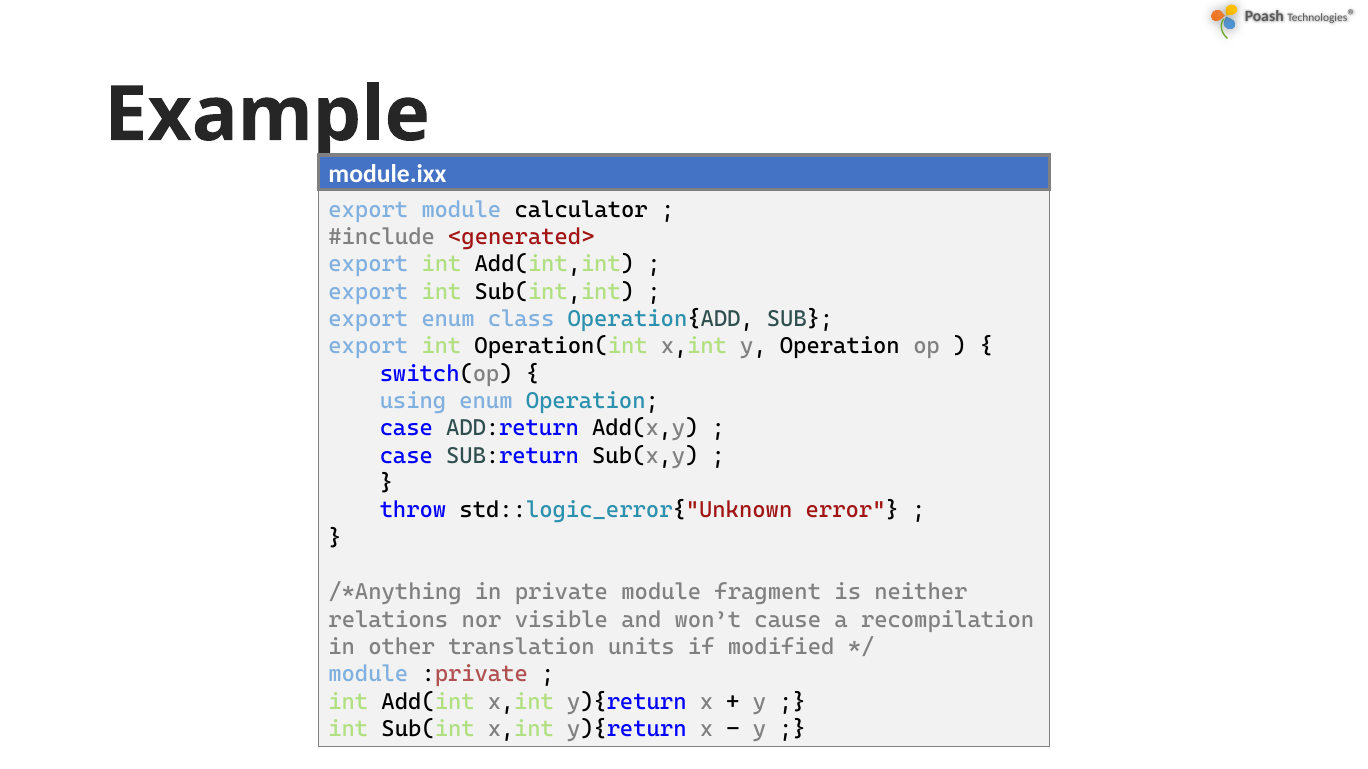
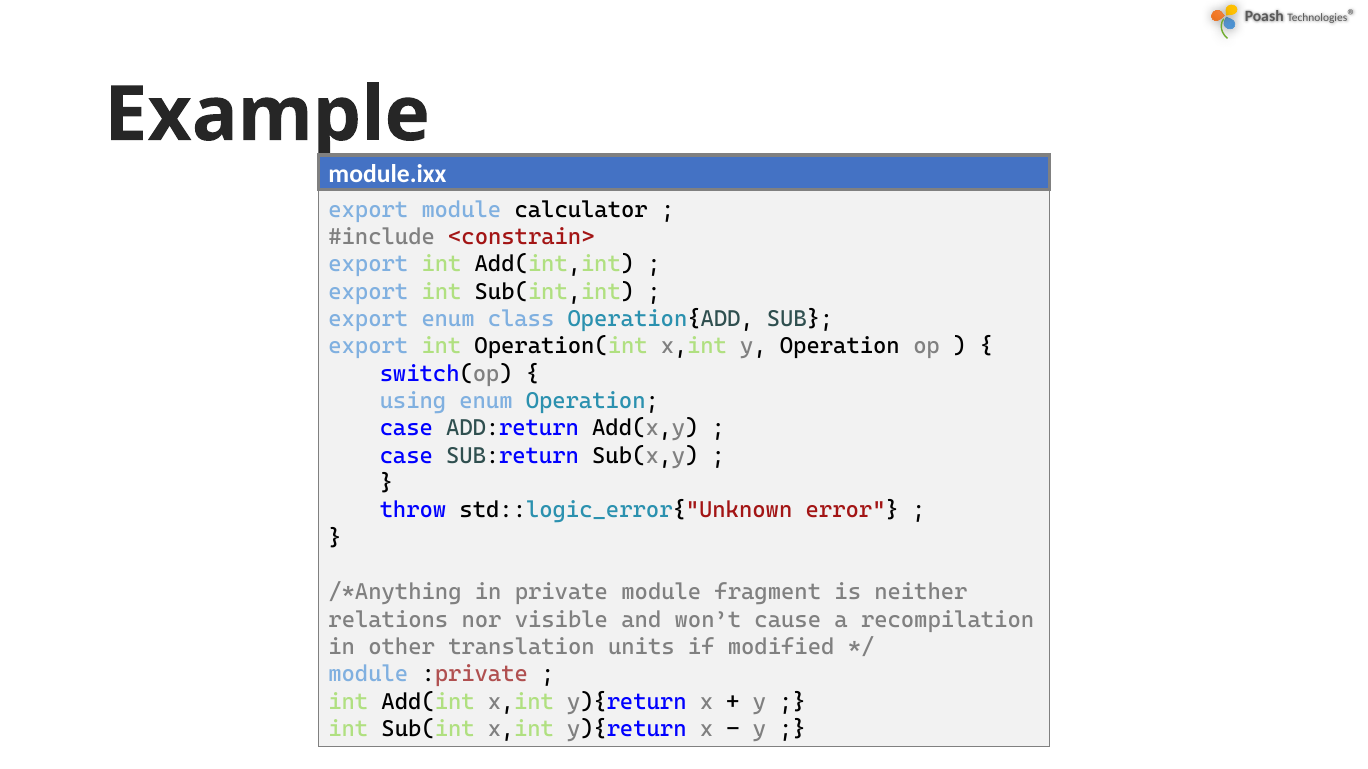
<generated>: <generated> -> <constrain> (521, 237)
